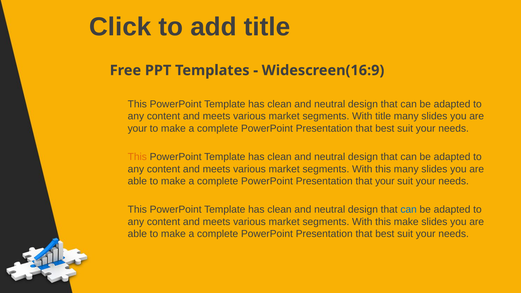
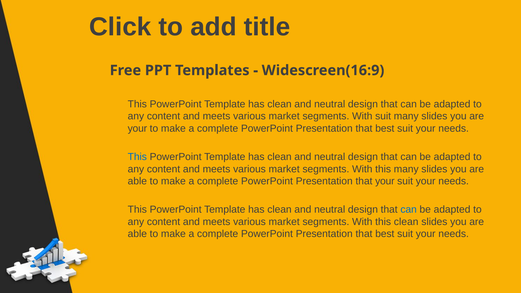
With title: title -> suit (383, 116)
This colour: orange -> blue (137, 157)
this make: make -> clean (406, 222)
